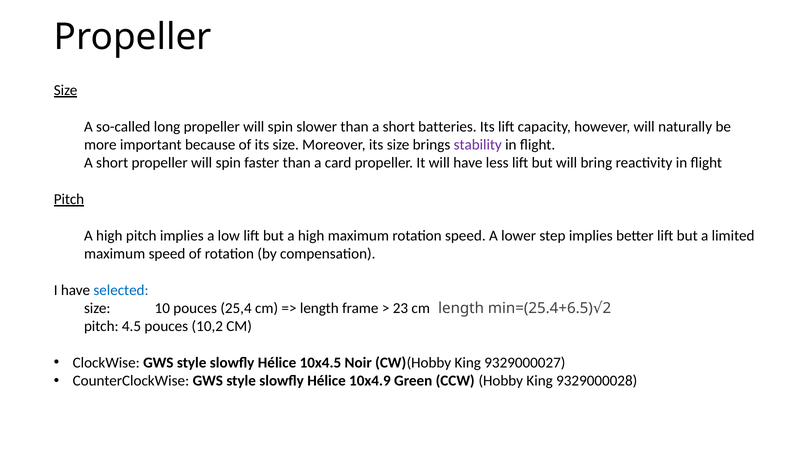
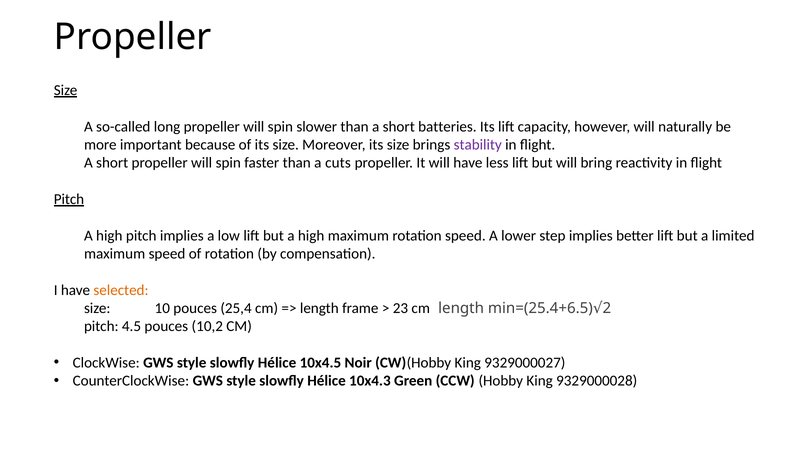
card: card -> cuts (338, 163)
selected colour: blue -> orange (121, 290)
10x4.9: 10x4.9 -> 10x4.3 (370, 380)
